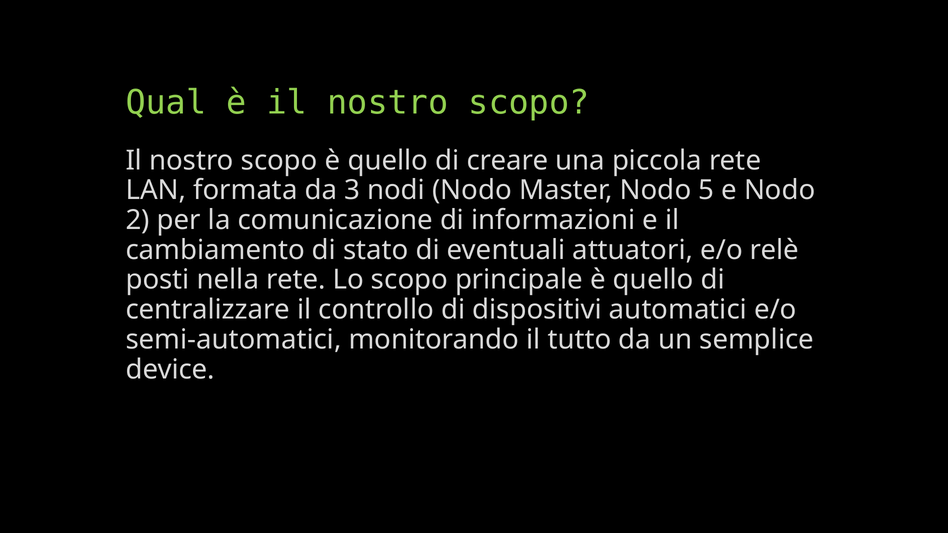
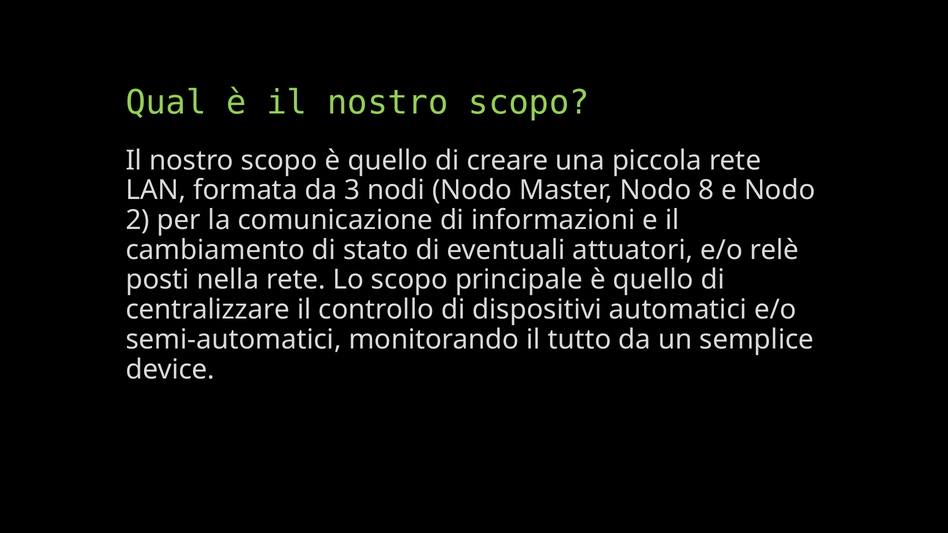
5: 5 -> 8 (706, 190)
